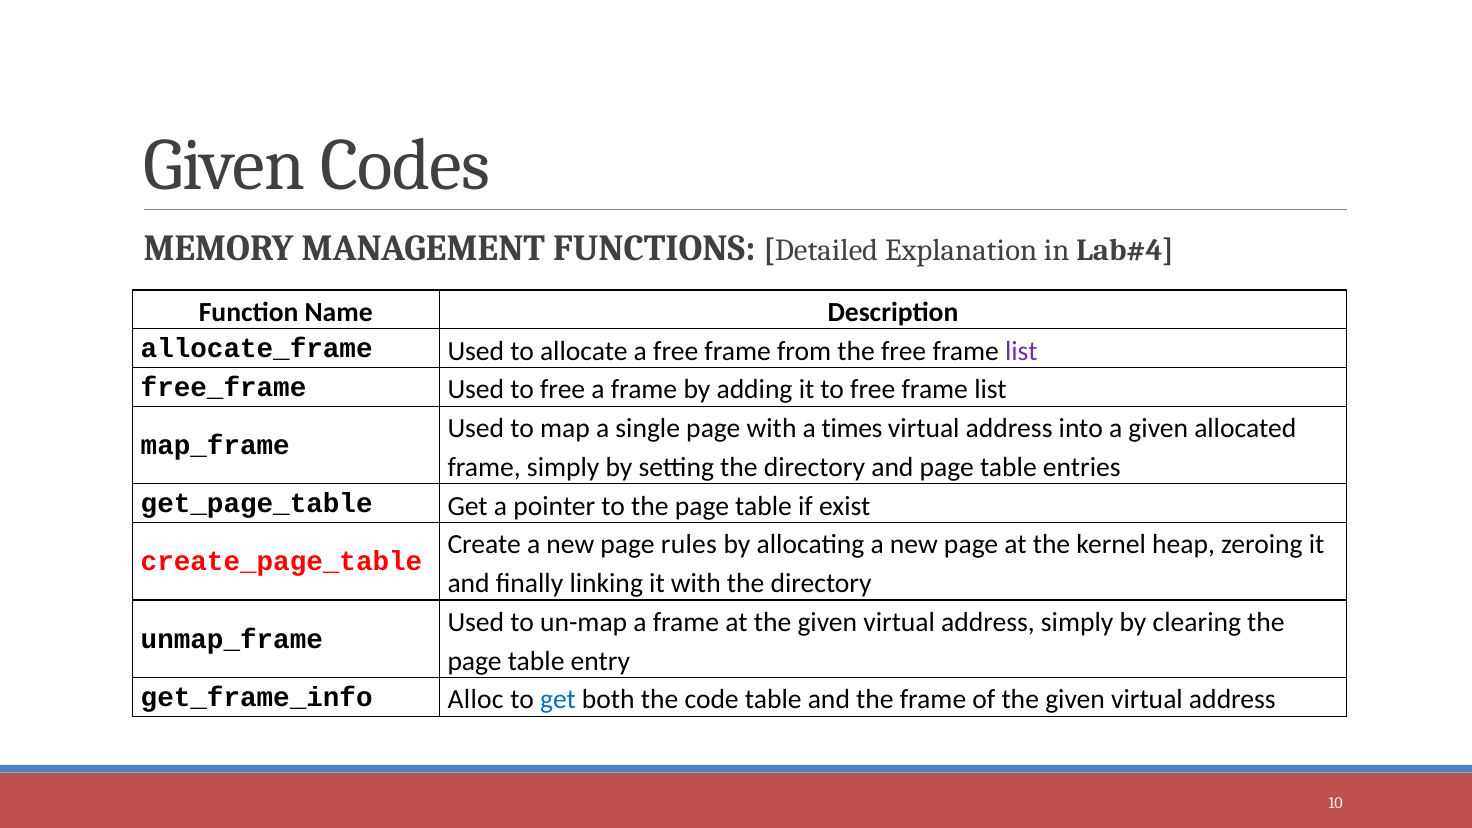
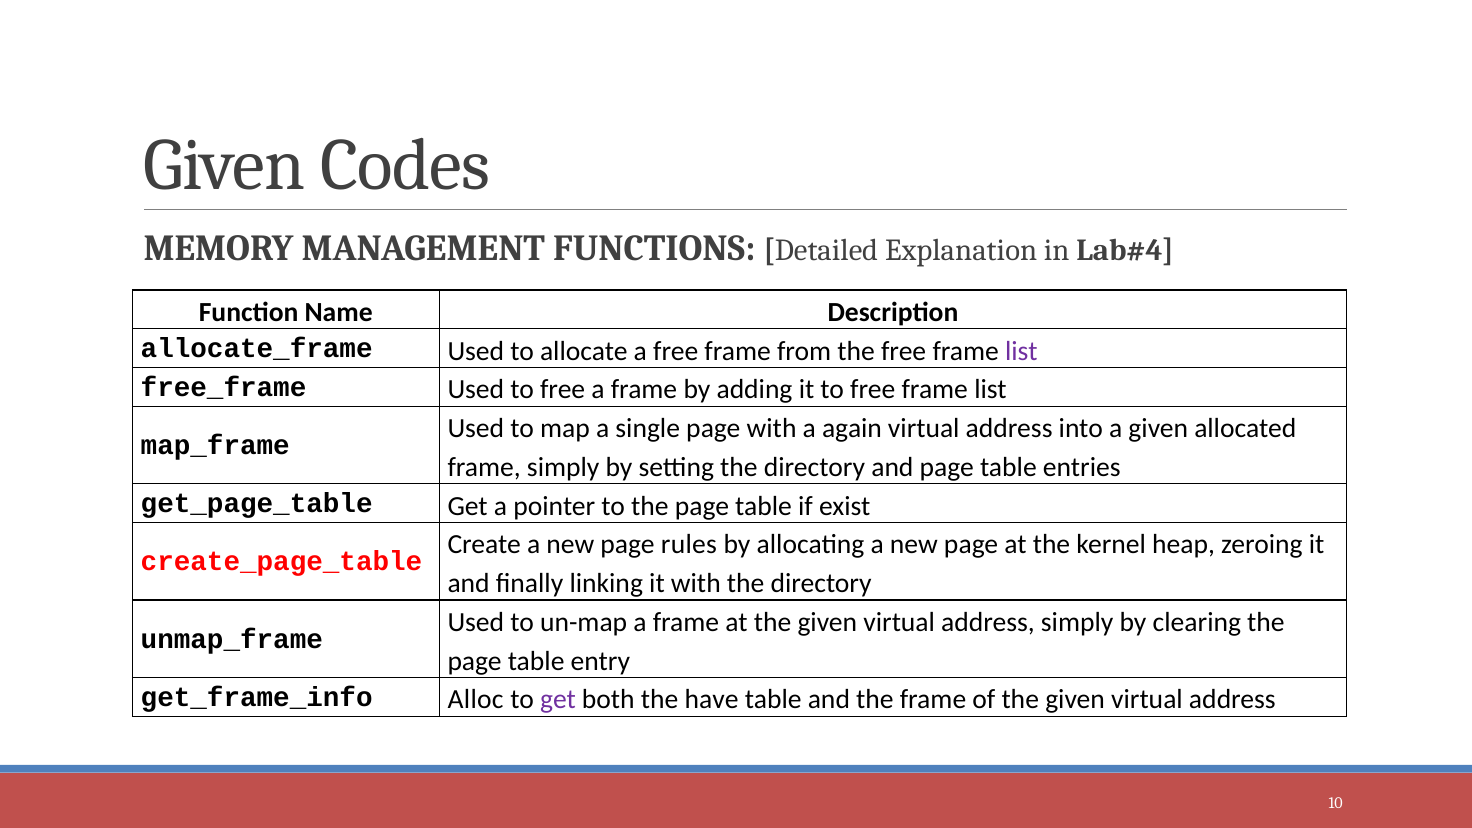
times: times -> again (852, 428)
get colour: blue -> purple (558, 700)
code: code -> have (712, 700)
